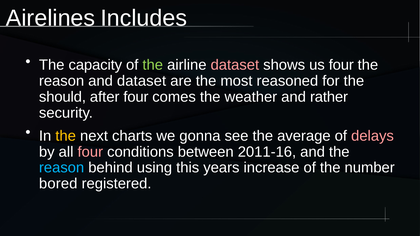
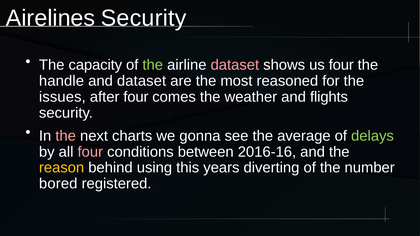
Airelines Includes: Includes -> Security (144, 18)
reason: reason -> handle (62, 81)
should: should -> issues (62, 97)
rather: rather -> flights (329, 97)
the colour: yellow -> pink (66, 136)
delays colour: pink -> light green (373, 136)
2011-16: 2011-16 -> 2016-16 (267, 152)
reason colour: light blue -> yellow (62, 168)
increase: increase -> diverting (272, 168)
